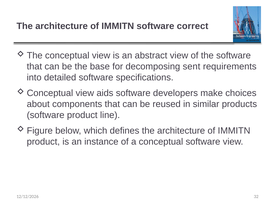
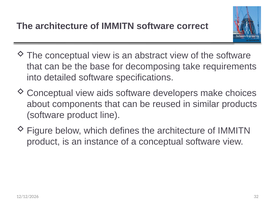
sent: sent -> take (192, 67)
